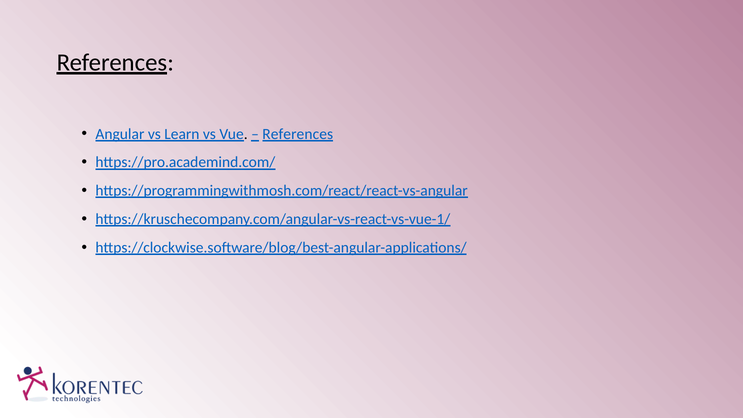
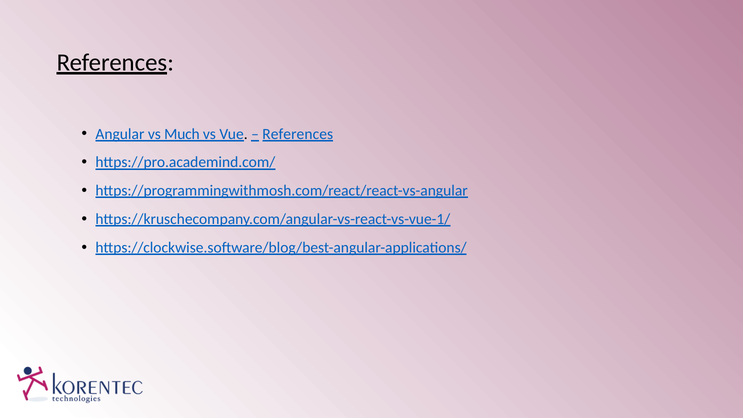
Learn: Learn -> Much (182, 134)
